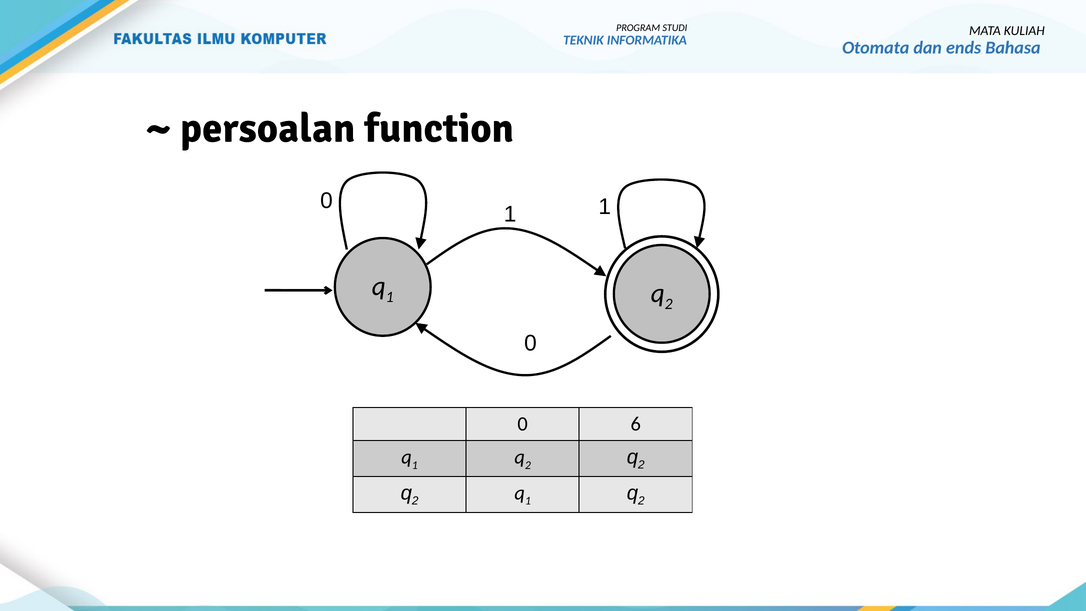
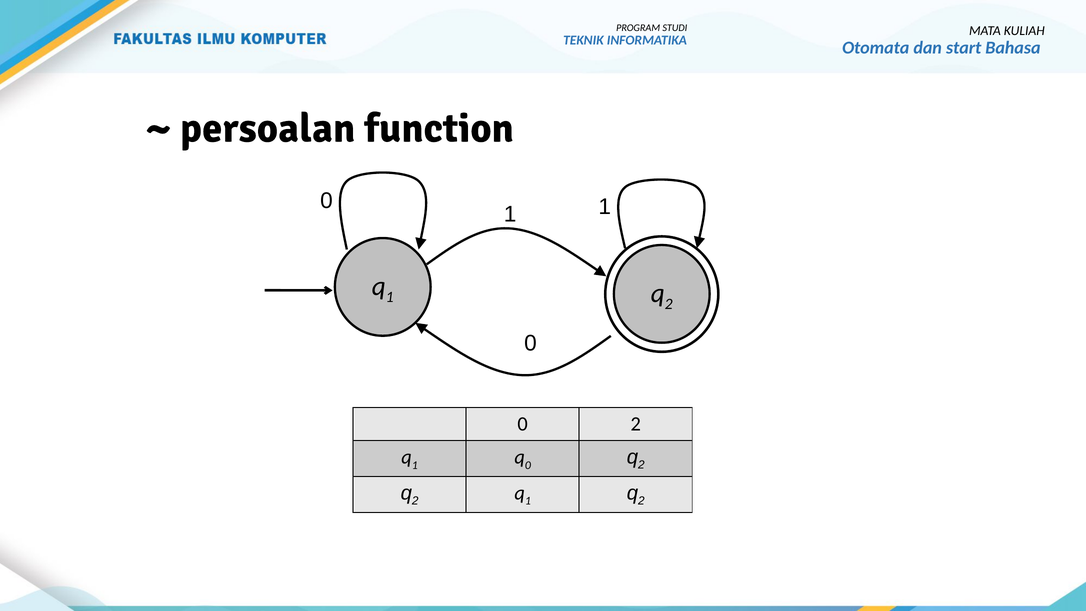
ends: ends -> start (964, 48)
0 6: 6 -> 2 (636, 424)
2: 2 -> 0 (528, 465)
